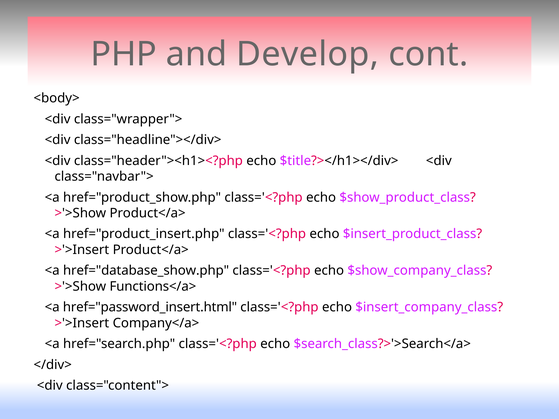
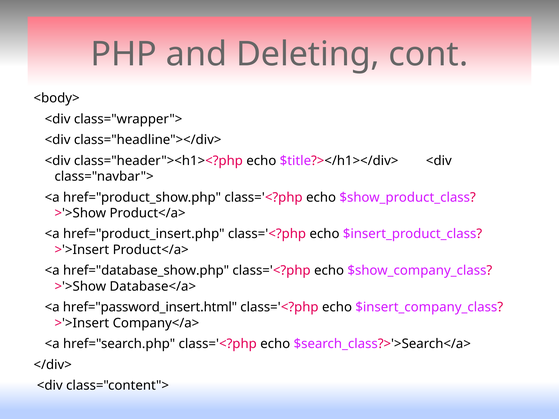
Develop: Develop -> Deleting (308, 54)
Functions</a>: Functions</a> -> Database</a> (153, 287)
